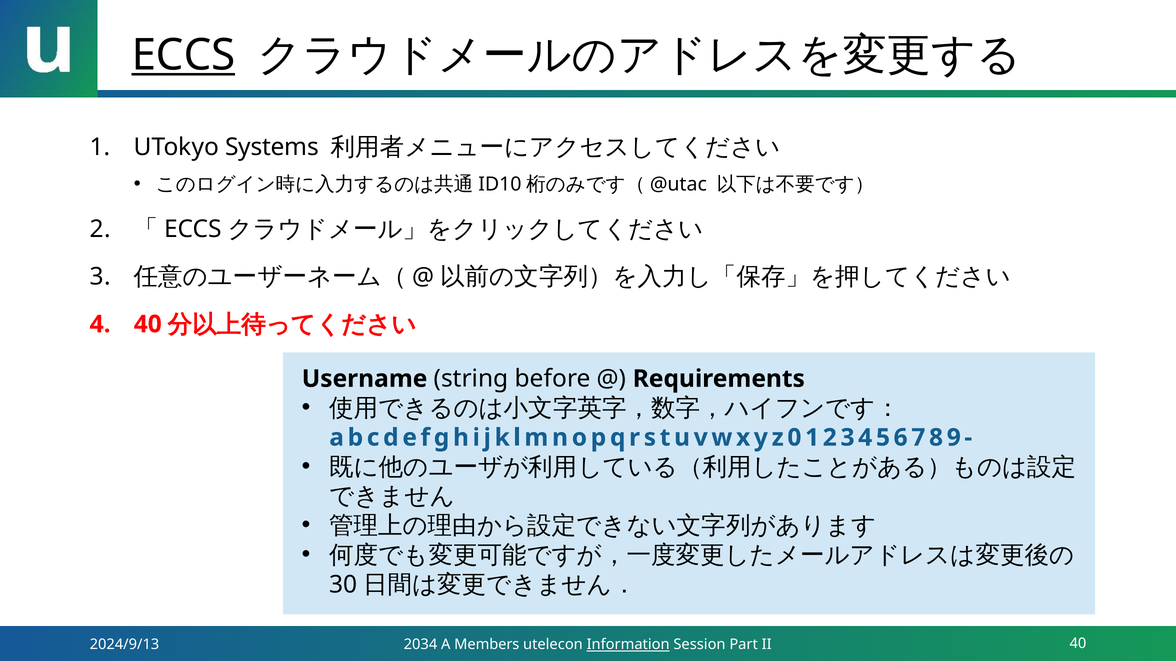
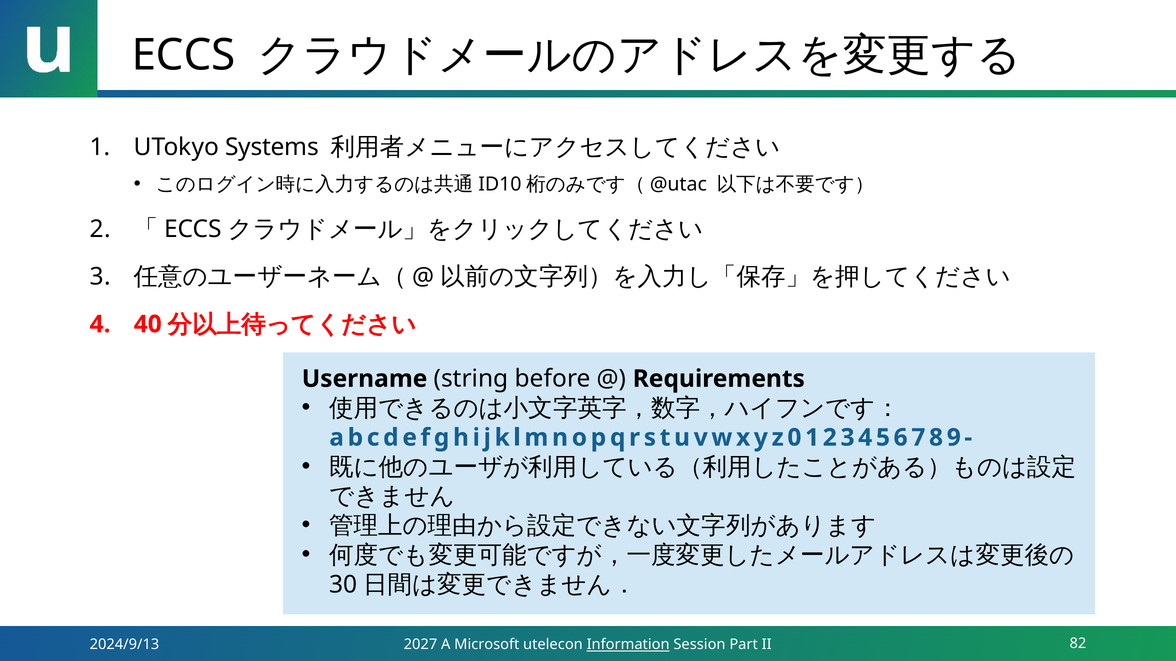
ECCS underline: present -> none (184, 55)
2034: 2034 -> 2027 (421, 645)
Members: Members -> Microsoft (487, 645)
II 40: 40 -> 82 (1078, 644)
